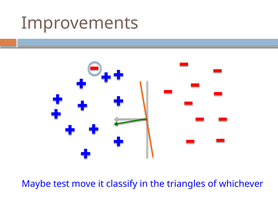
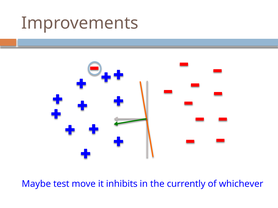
classify: classify -> inhibits (122, 184)
triangles: triangles -> currently (186, 184)
